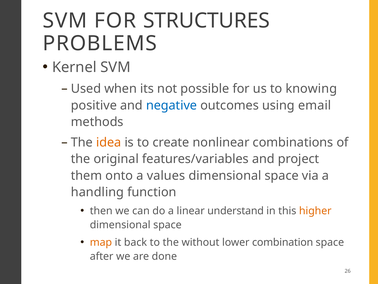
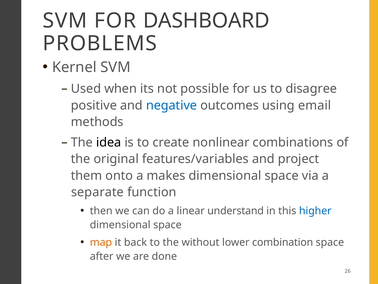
STRUCTURES: STRUCTURES -> DASHBOARD (206, 21)
knowing: knowing -> disagree (311, 89)
idea colour: orange -> black (109, 142)
values: values -> makes (166, 175)
handling: handling -> separate (97, 192)
higher colour: orange -> blue (315, 211)
